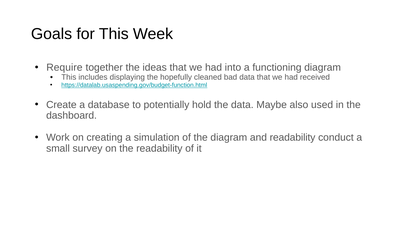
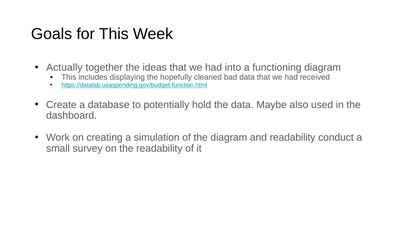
Require: Require -> Actually (64, 68)
